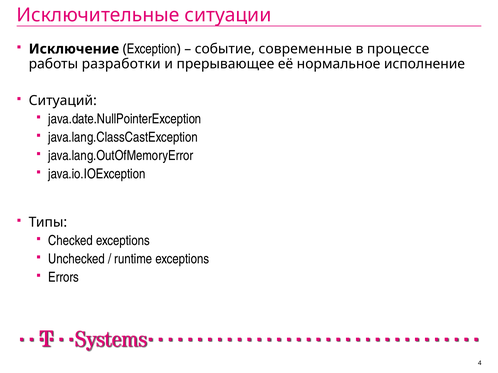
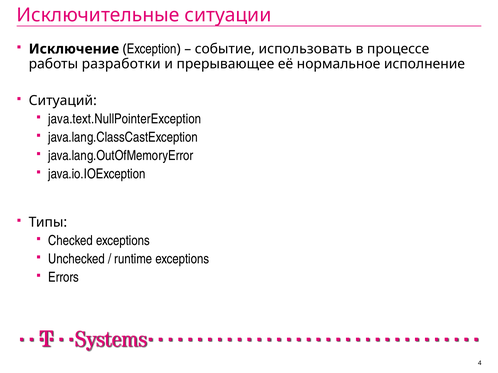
современные: современные -> использовать (305, 49)
java.date.NullPointerException: java.date.NullPointerException -> java.text.NullPointerException (125, 119)
